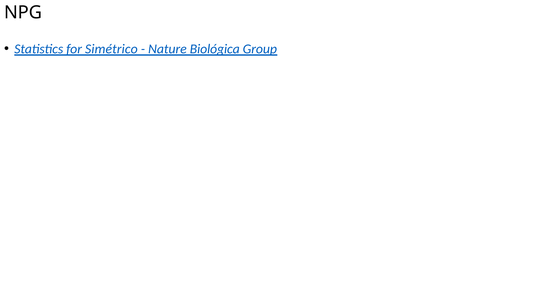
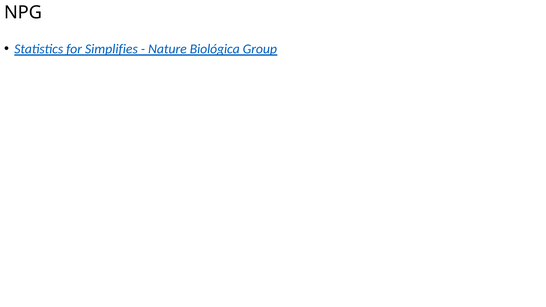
Simétrico: Simétrico -> Simplifies (111, 49)
